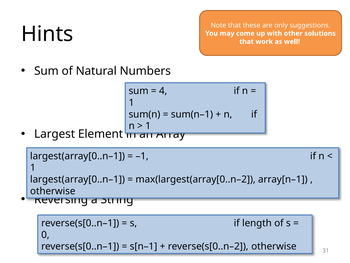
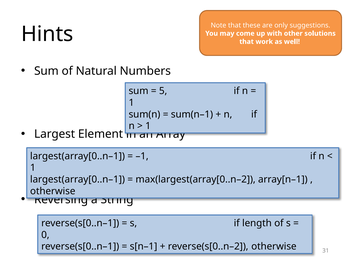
4: 4 -> 5 (163, 91)
